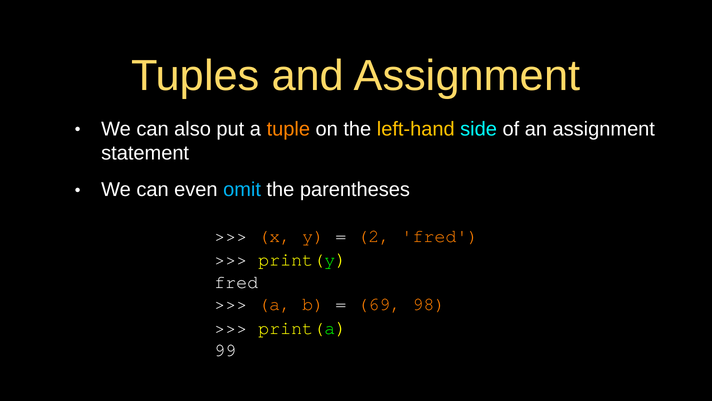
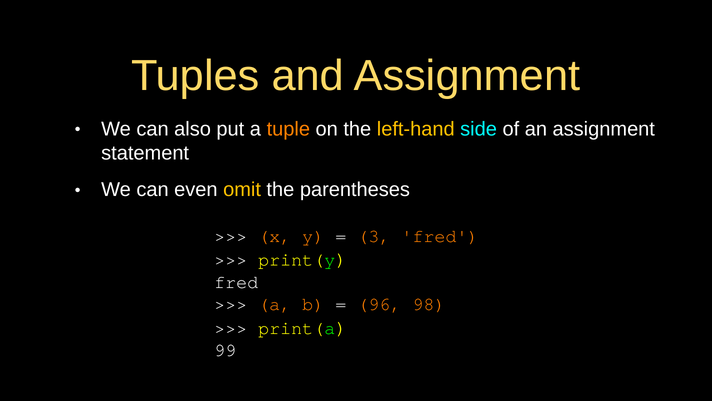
omit colour: light blue -> yellow (242, 190)
2: 2 -> 3 (374, 236)
69: 69 -> 96 (379, 304)
